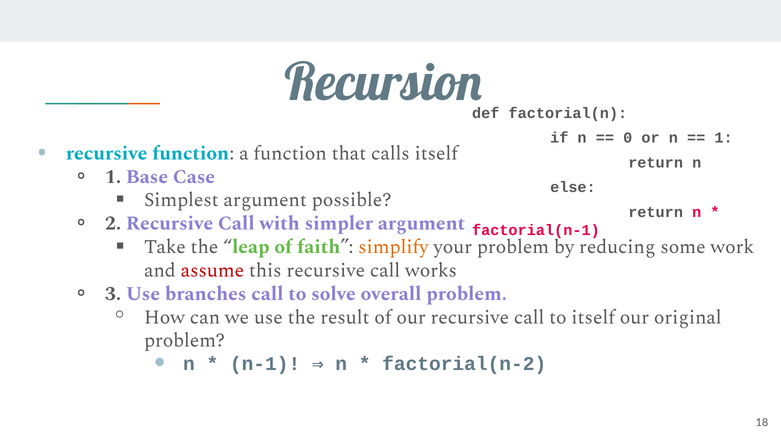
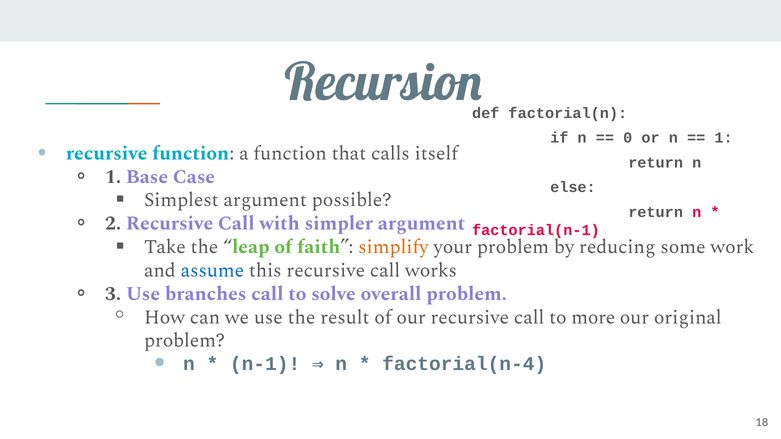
assume colour: red -> blue (212, 270)
to itself: itself -> more (593, 317)
factorial(n-2: factorial(n-2 -> factorial(n-4 (464, 364)
